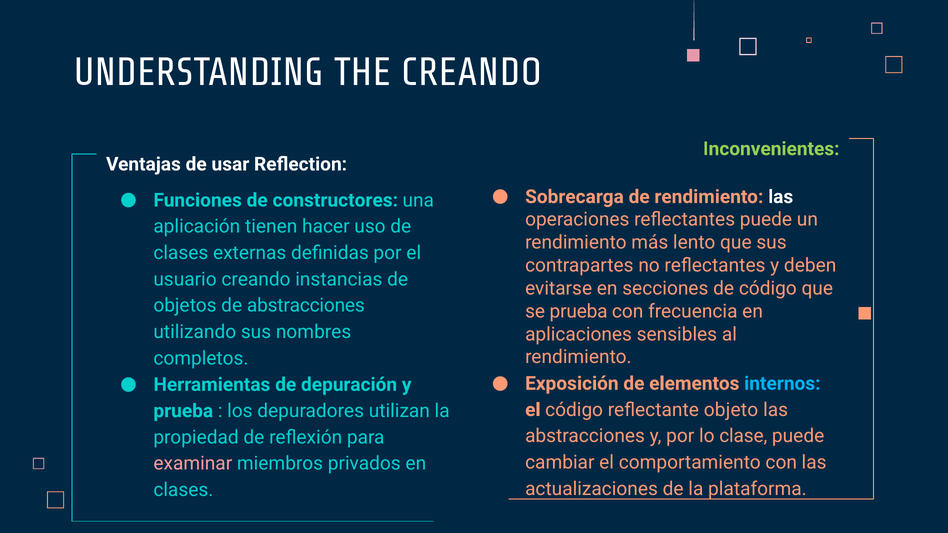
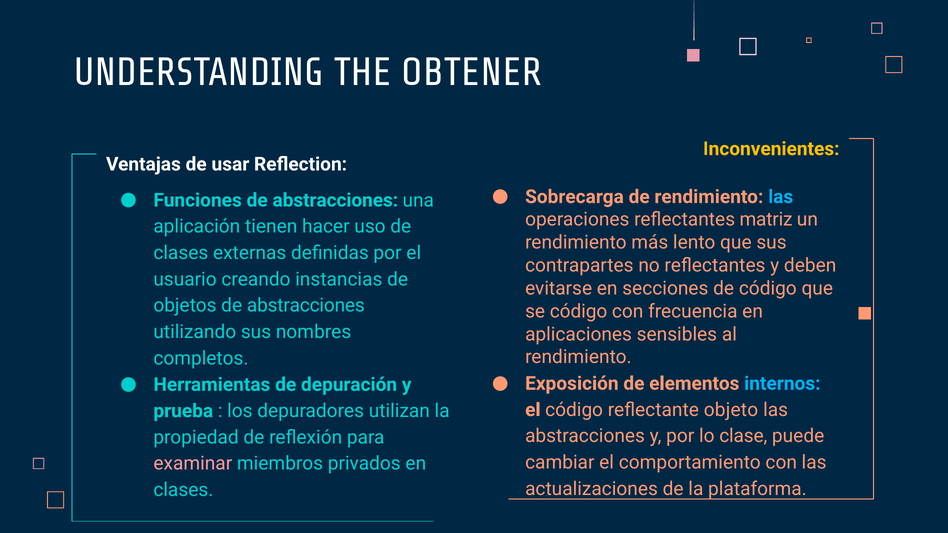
THE CREANDO: CREANDO -> OBTENER (472, 72)
Inconvenientes colour: light green -> yellow (771, 149)
las colour: white -> light blue (781, 197)
Funciones de constructores: constructores -> abstracciones (335, 200)
reflectantes puede: puede -> matriz (766, 220)
se prueba: prueba -> código (579, 311)
